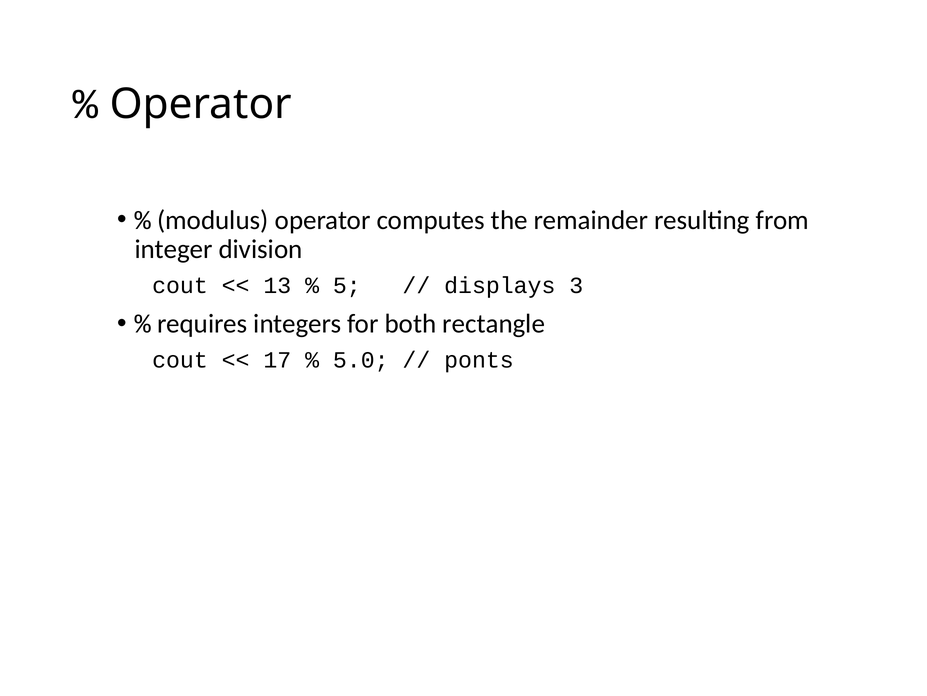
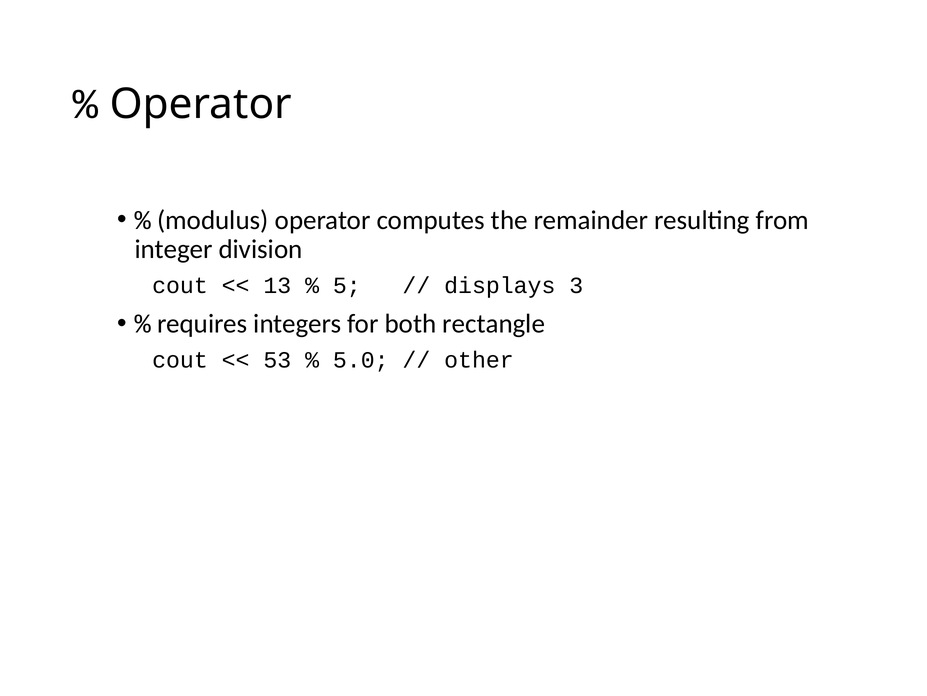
17: 17 -> 53 (277, 360)
ponts: ponts -> other (479, 360)
